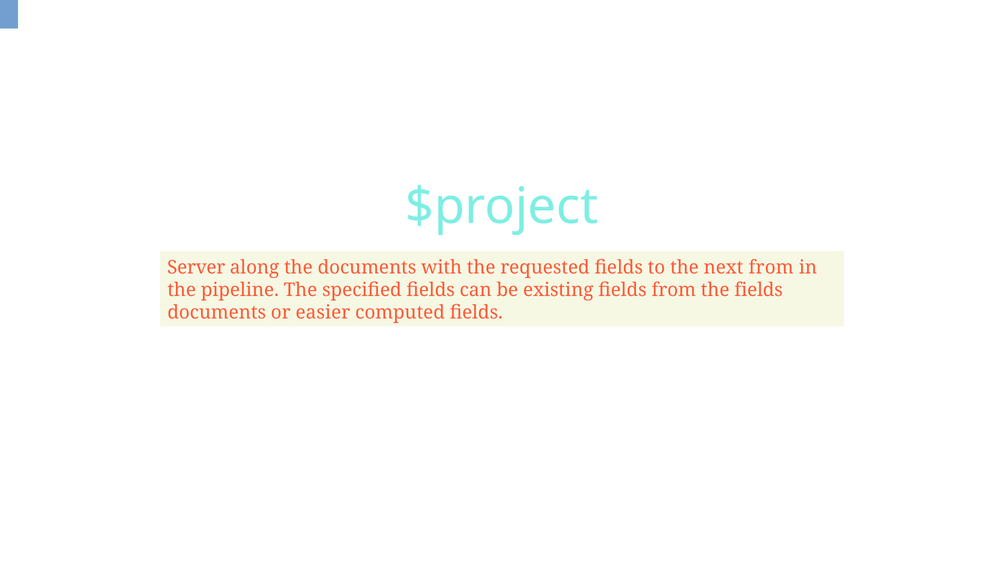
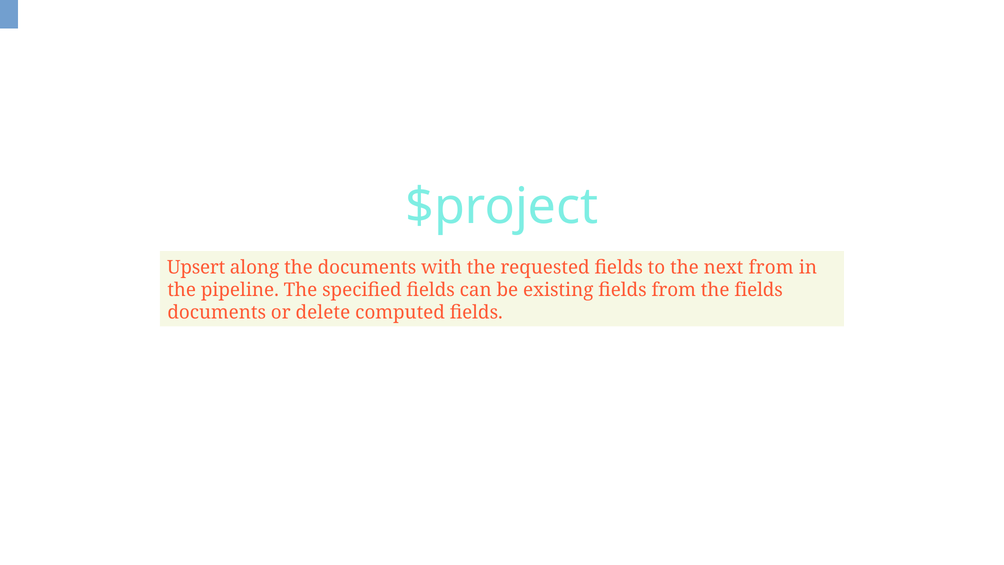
Server: Server -> Upsert (196, 267)
easier: easier -> delete (323, 312)
